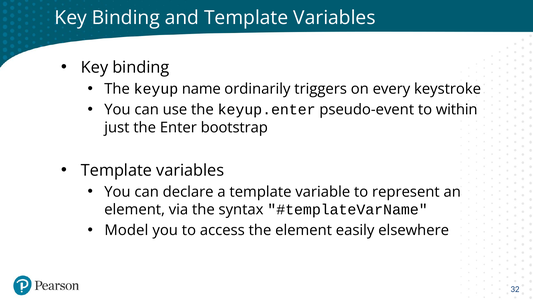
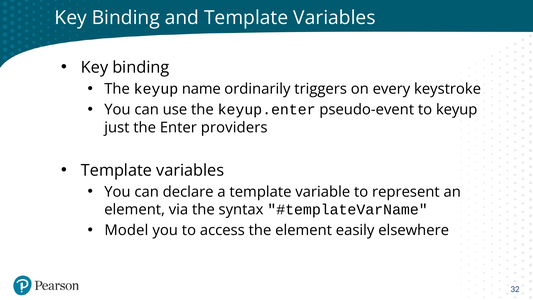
to within: within -> keyup (457, 110)
bootstrap: bootstrap -> providers (234, 127)
